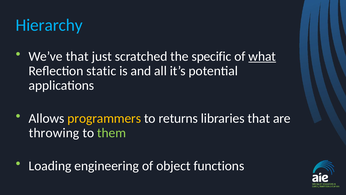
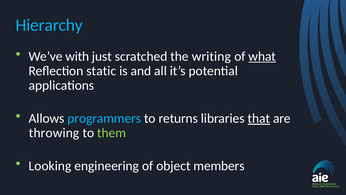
We’ve that: that -> with (77, 56)
specific: specific -> writing (211, 56)
programmers colour: yellow -> light blue (104, 118)
that underline: none -> present (259, 118)
Loading: Loading -> Looking (50, 166)
functions: functions -> members (219, 166)
